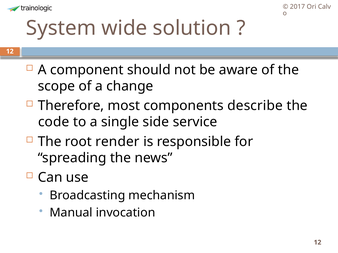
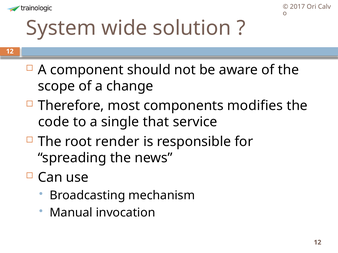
describe: describe -> modifies (255, 106)
side: side -> that (156, 122)
